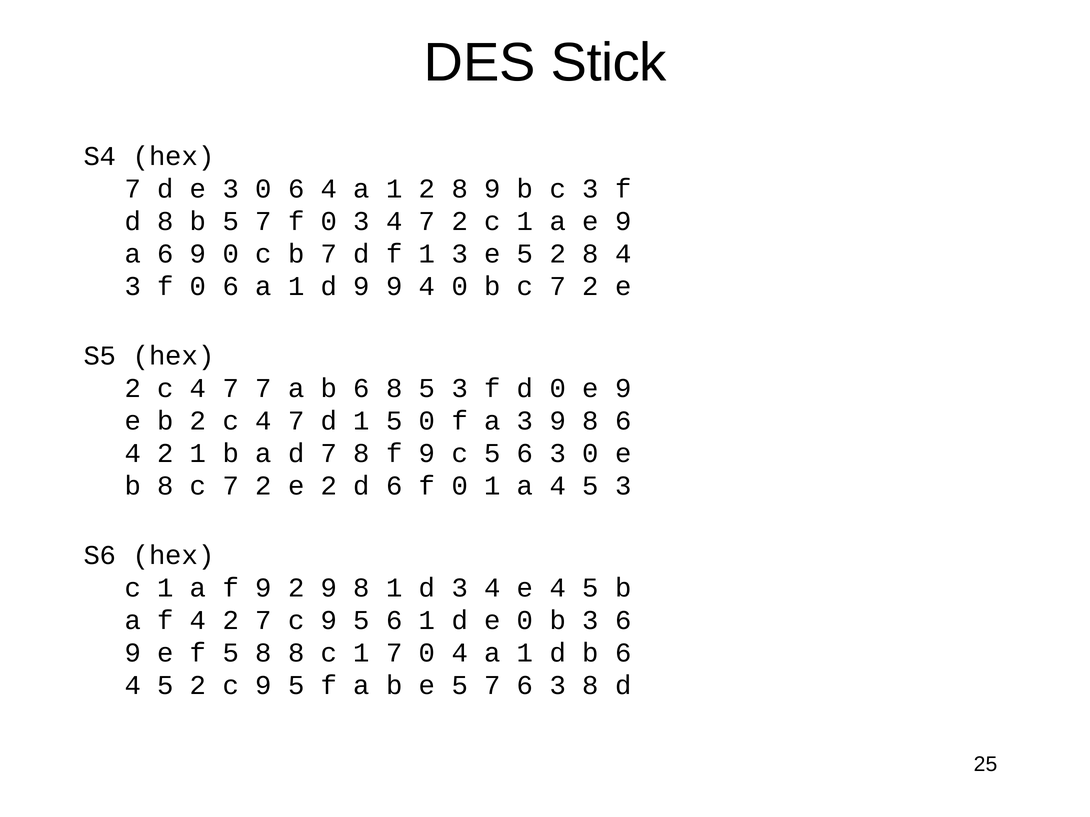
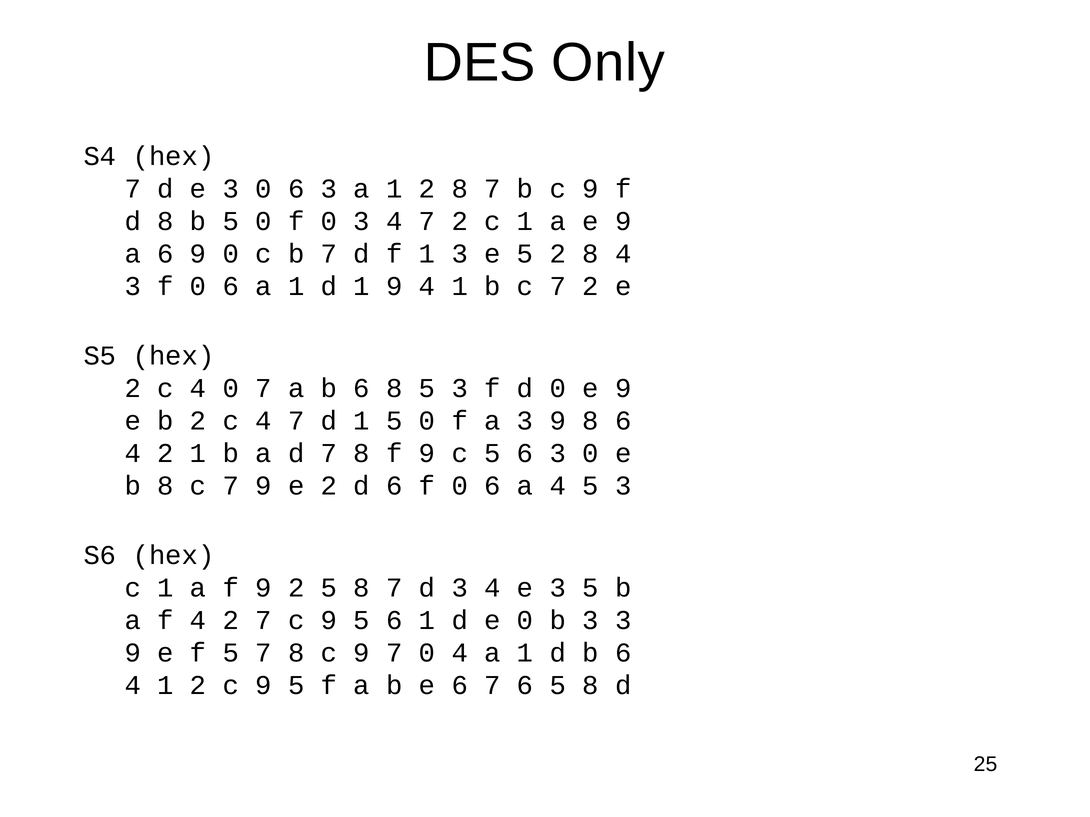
Stick: Stick -> Only (608, 63)
0 6 4: 4 -> 3 (329, 189)
2 8 9: 9 -> 7 (492, 189)
b c 3: 3 -> 9 (591, 189)
b 5 7: 7 -> 0 (264, 221)
1 d 9: 9 -> 1 (362, 286)
9 4 0: 0 -> 1 (460, 286)
7: 7 -> 0 (231, 389)
8 c 7 2: 2 -> 9 (264, 486)
6 f 0 1: 1 -> 6 (492, 486)
2 9: 9 -> 5 (329, 588)
1: 1 -> 7 (394, 588)
4 e 4: 4 -> 3 (558, 588)
3 6: 6 -> 3 (623, 621)
5 8: 8 -> 7 (264, 653)
8 c 1: 1 -> 9 (362, 653)
5: 5 -> 1 (165, 686)
b e 5: 5 -> 6 (460, 686)
7 6 3: 3 -> 5 (558, 686)
